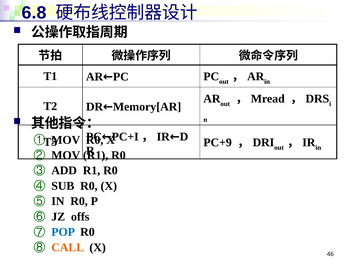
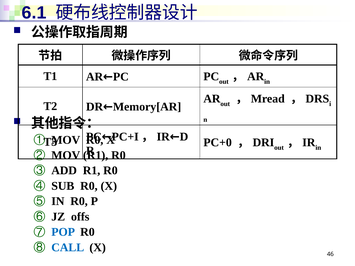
6.8: 6.8 -> 6.1 (34, 13)
PC+9: PC+9 -> PC+0 (218, 143)
CALL colour: orange -> blue (68, 248)
